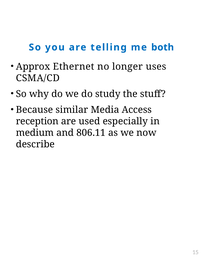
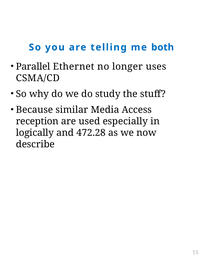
Approx: Approx -> Parallel (33, 67)
medium: medium -> logically (35, 133)
806.11: 806.11 -> 472.28 (91, 133)
